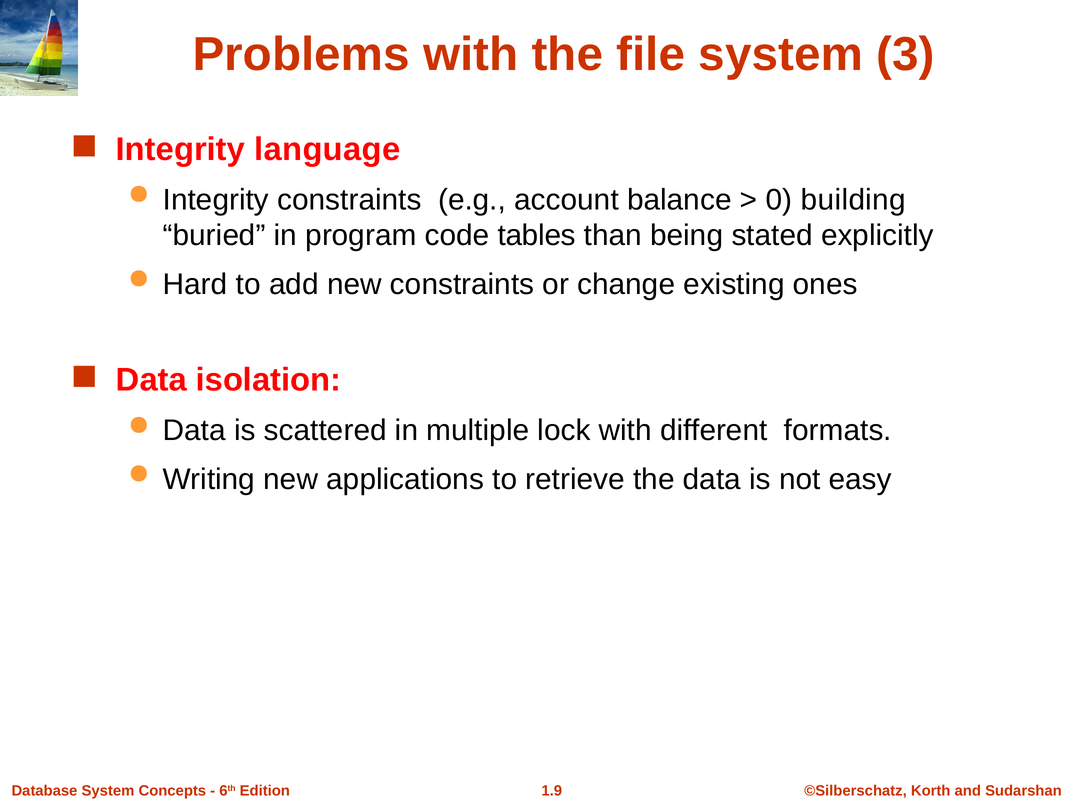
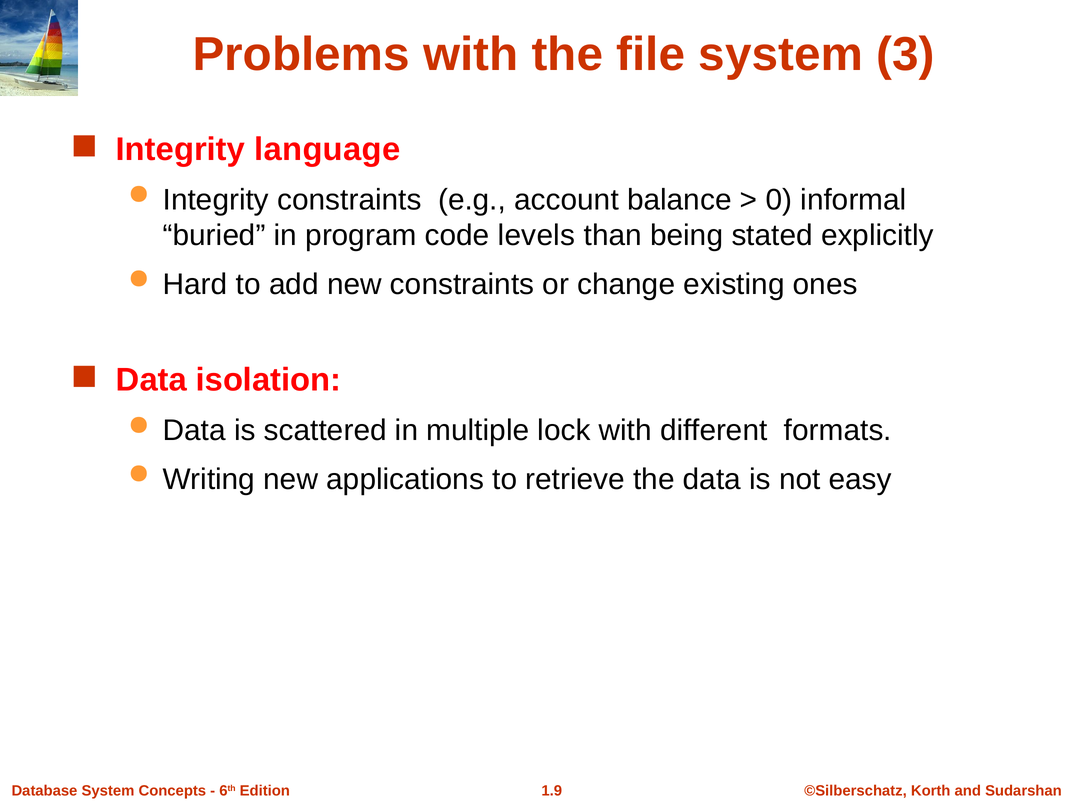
building: building -> informal (853, 200)
tables: tables -> levels (536, 236)
